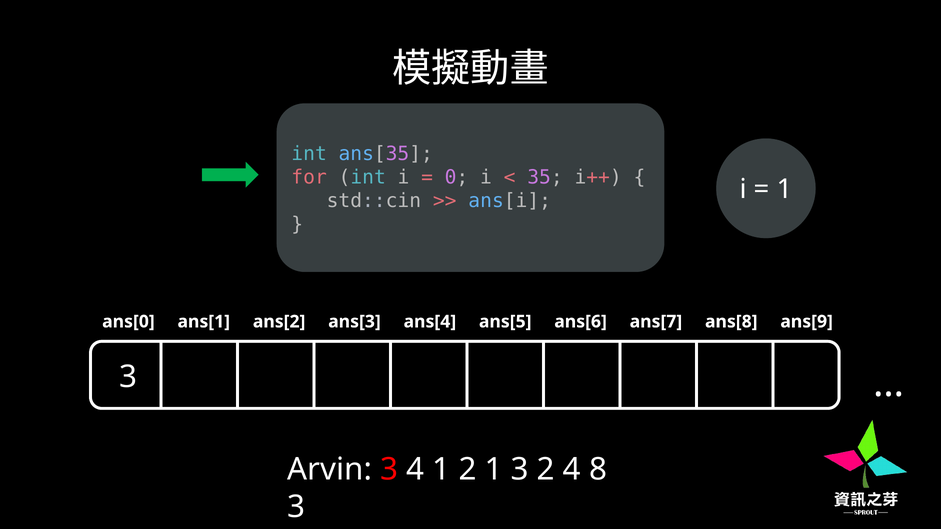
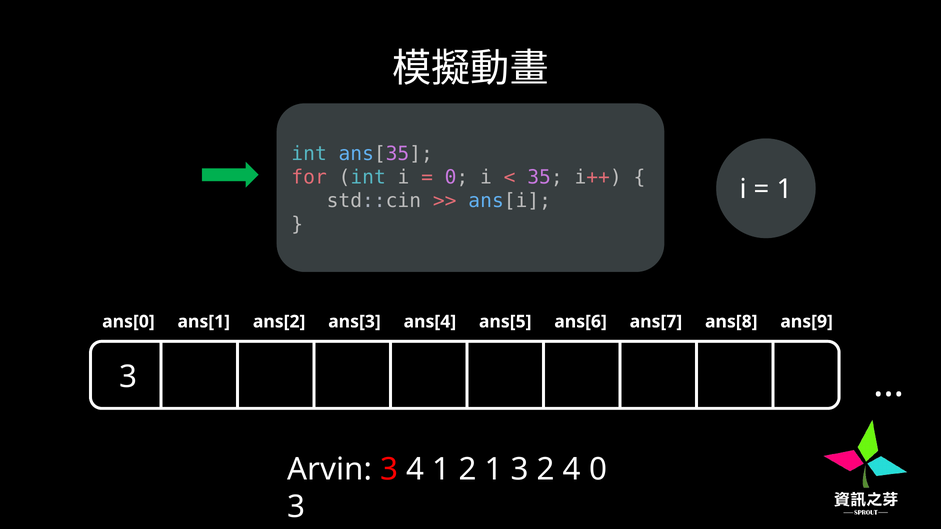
4 8: 8 -> 0 (598, 470)
